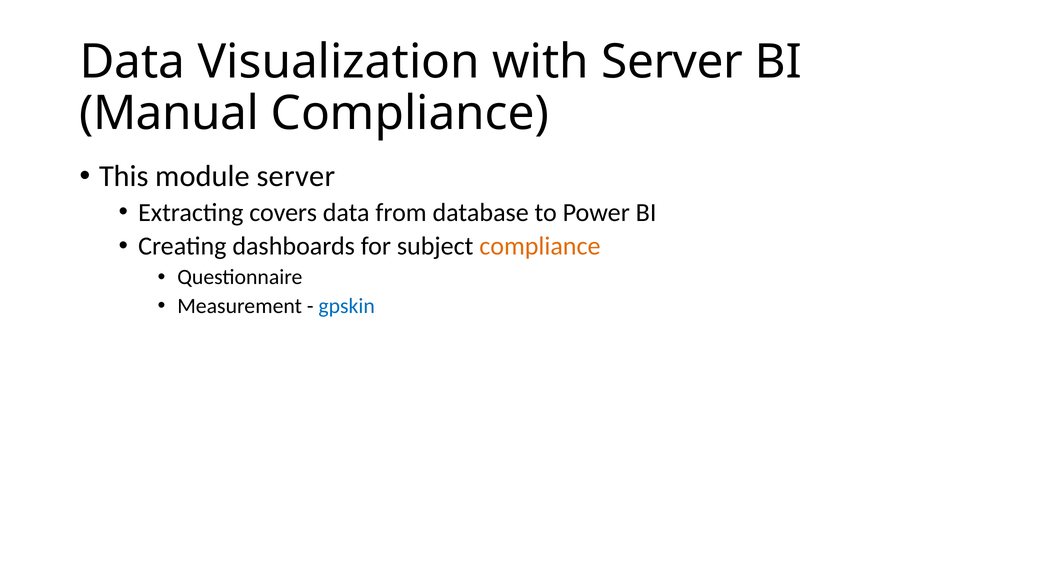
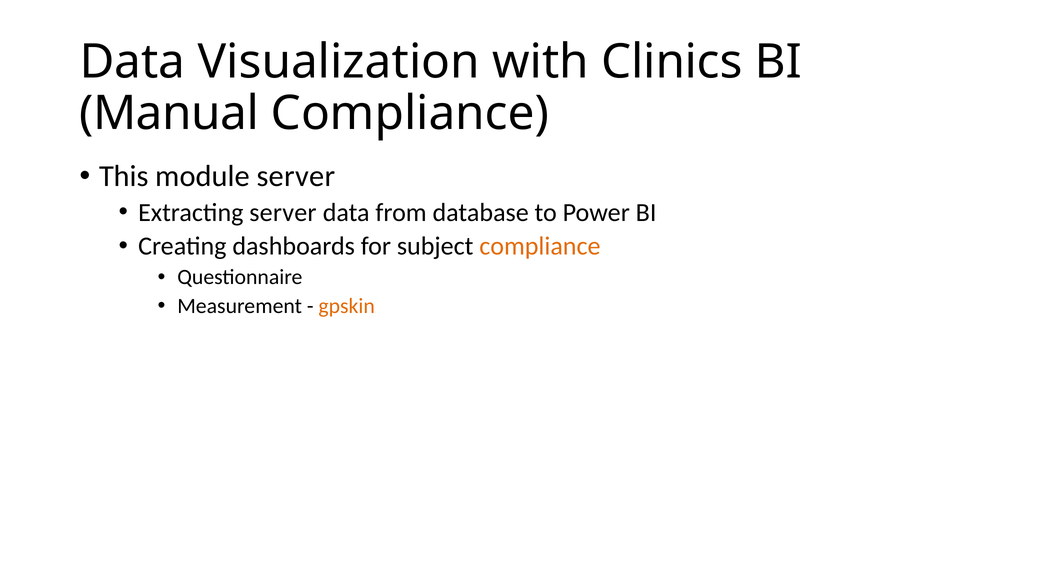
with Server: Server -> Clinics (672, 62)
Extracting covers: covers -> server (283, 212)
gpskin colour: blue -> orange (347, 306)
